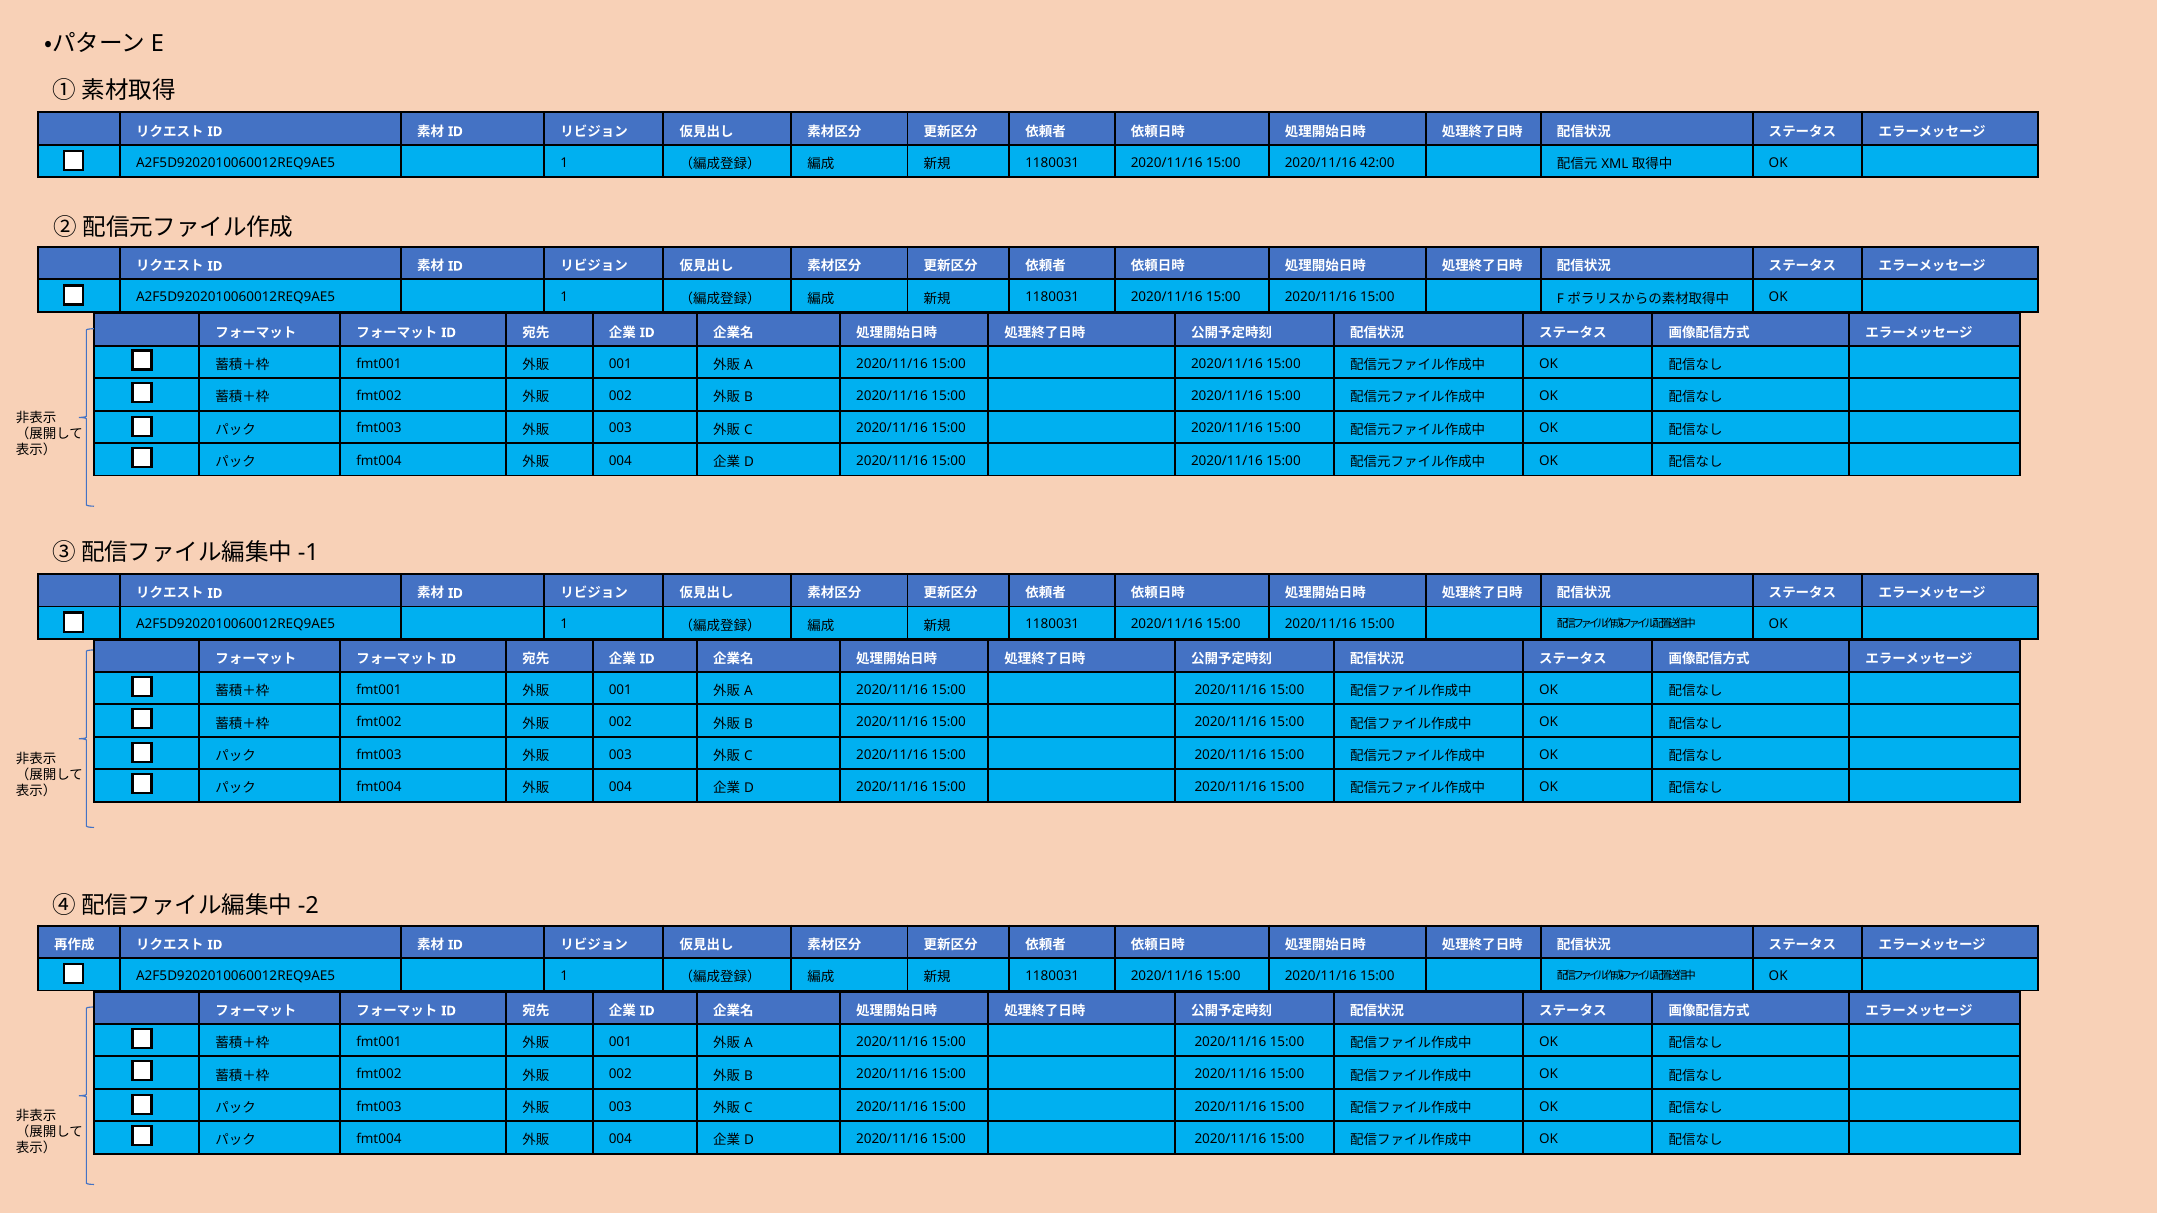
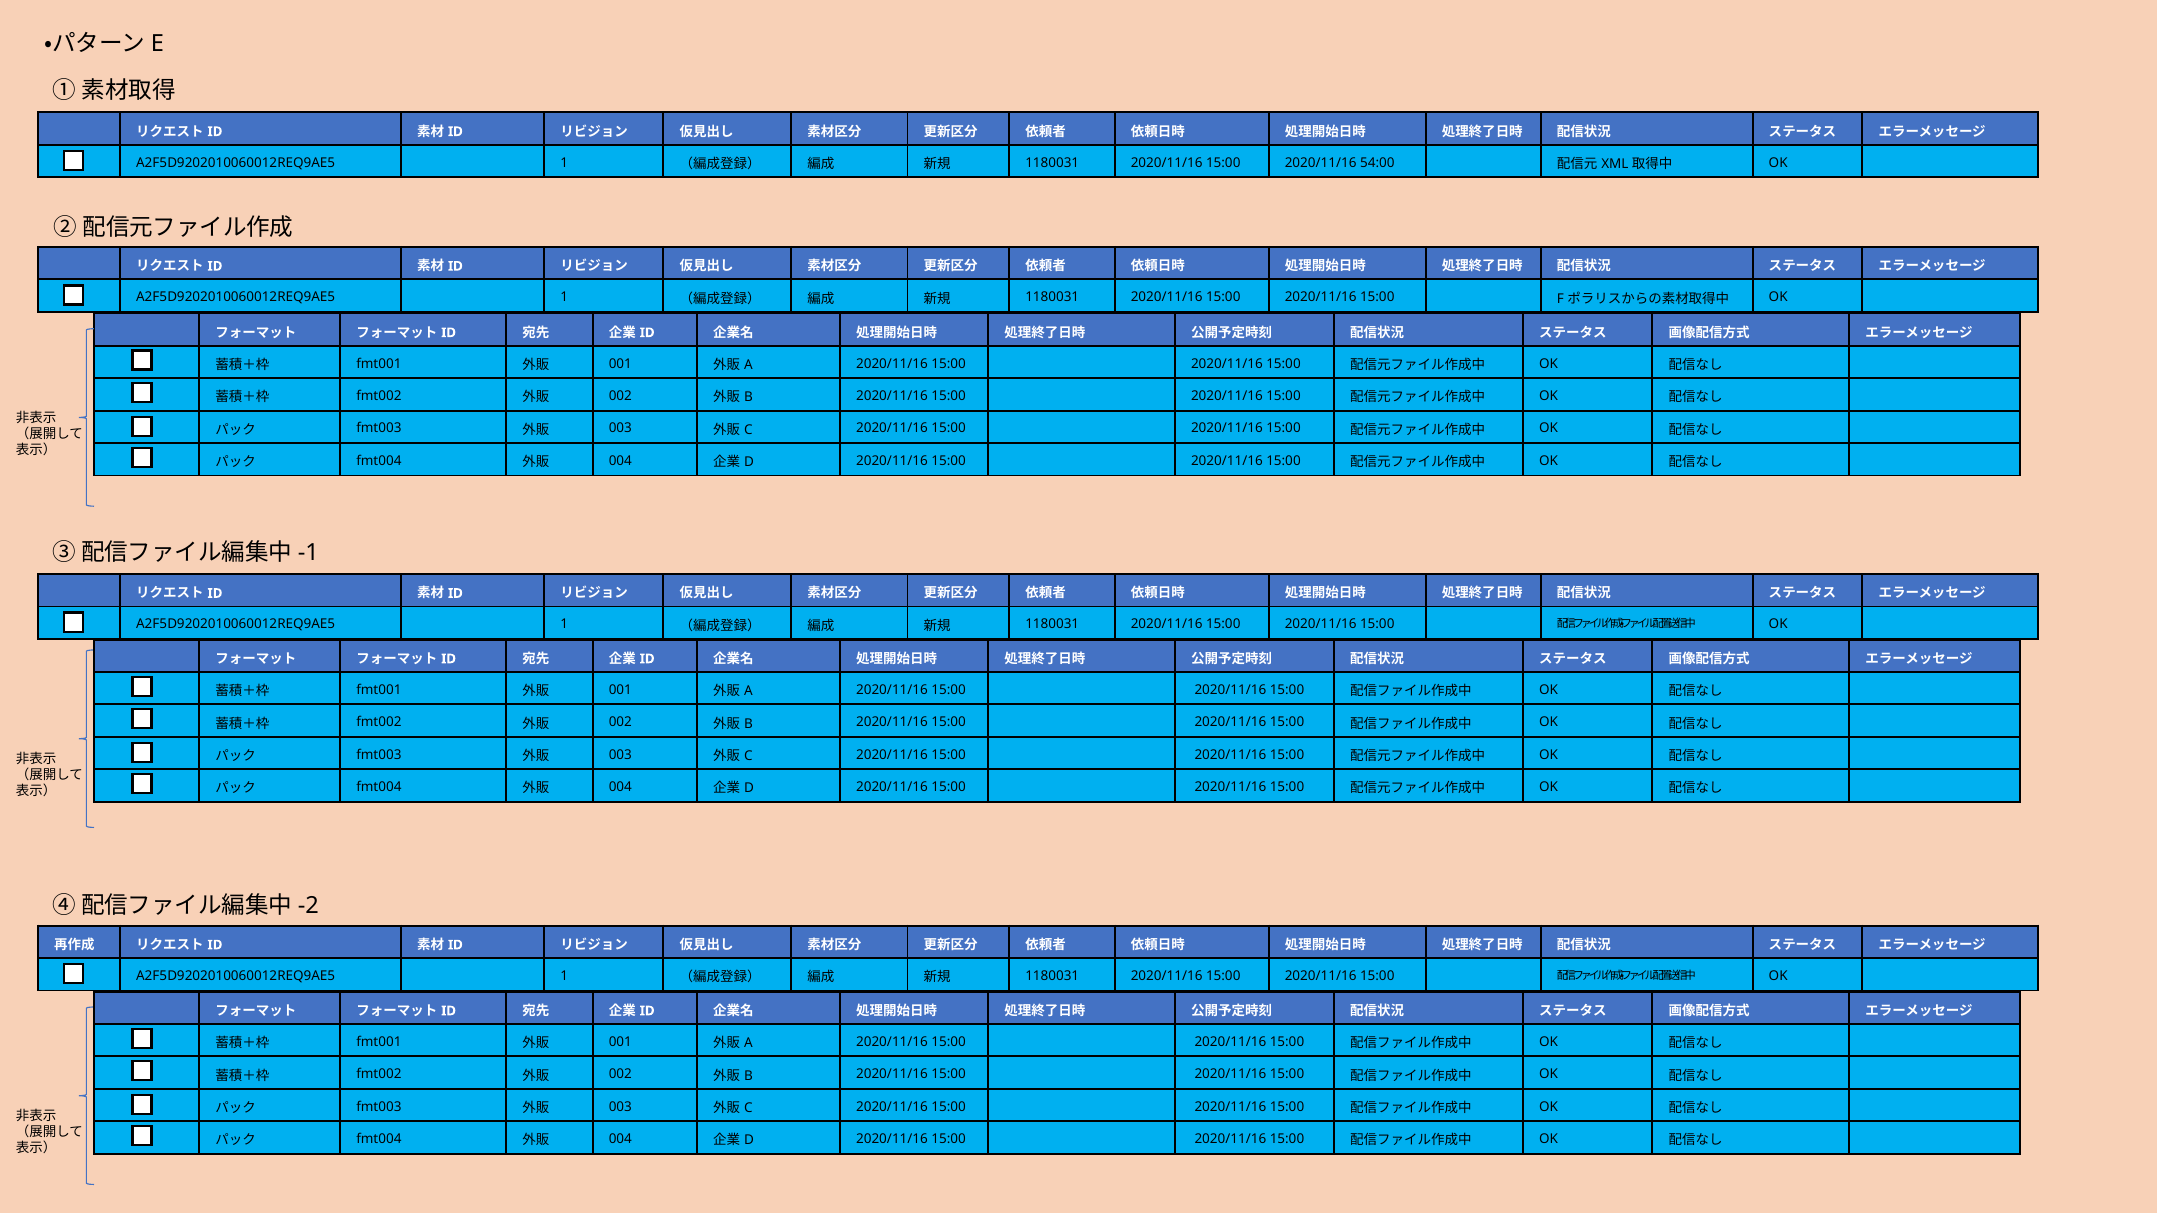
42:00: 42:00 -> 54:00 (1377, 163)
